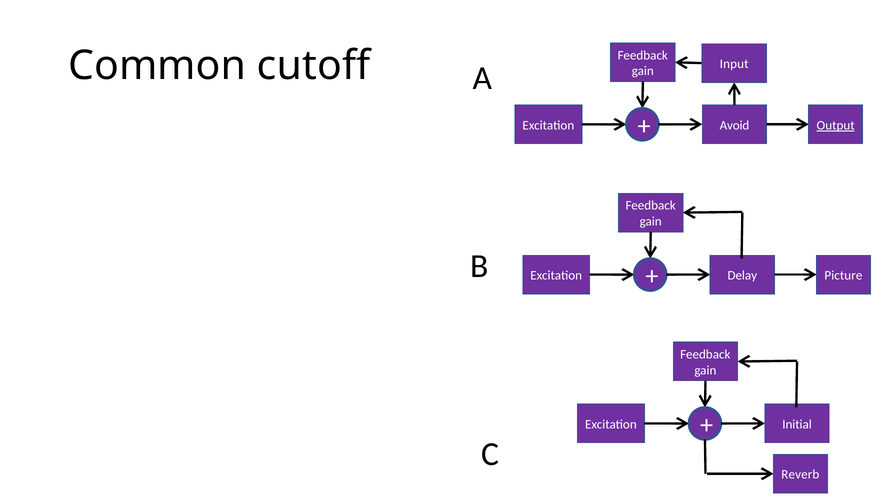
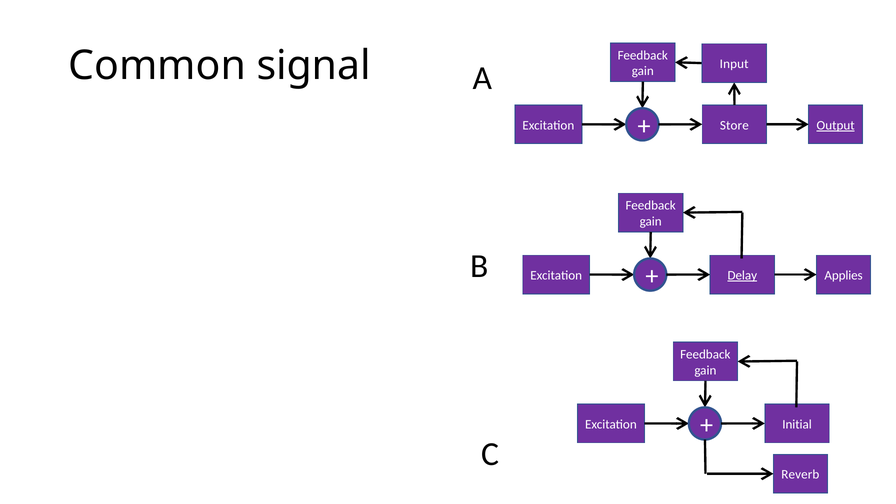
cutoff: cutoff -> signal (314, 66)
Avoid: Avoid -> Store (734, 125)
Delay underline: none -> present (742, 275)
Picture: Picture -> Applies (844, 275)
